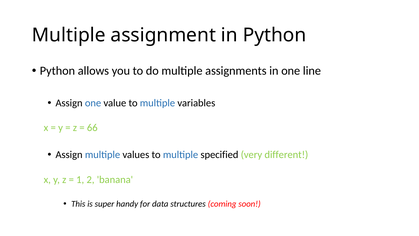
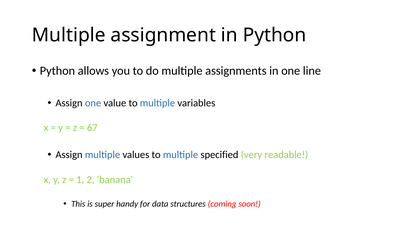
66: 66 -> 67 (92, 128)
different: different -> readable (286, 155)
